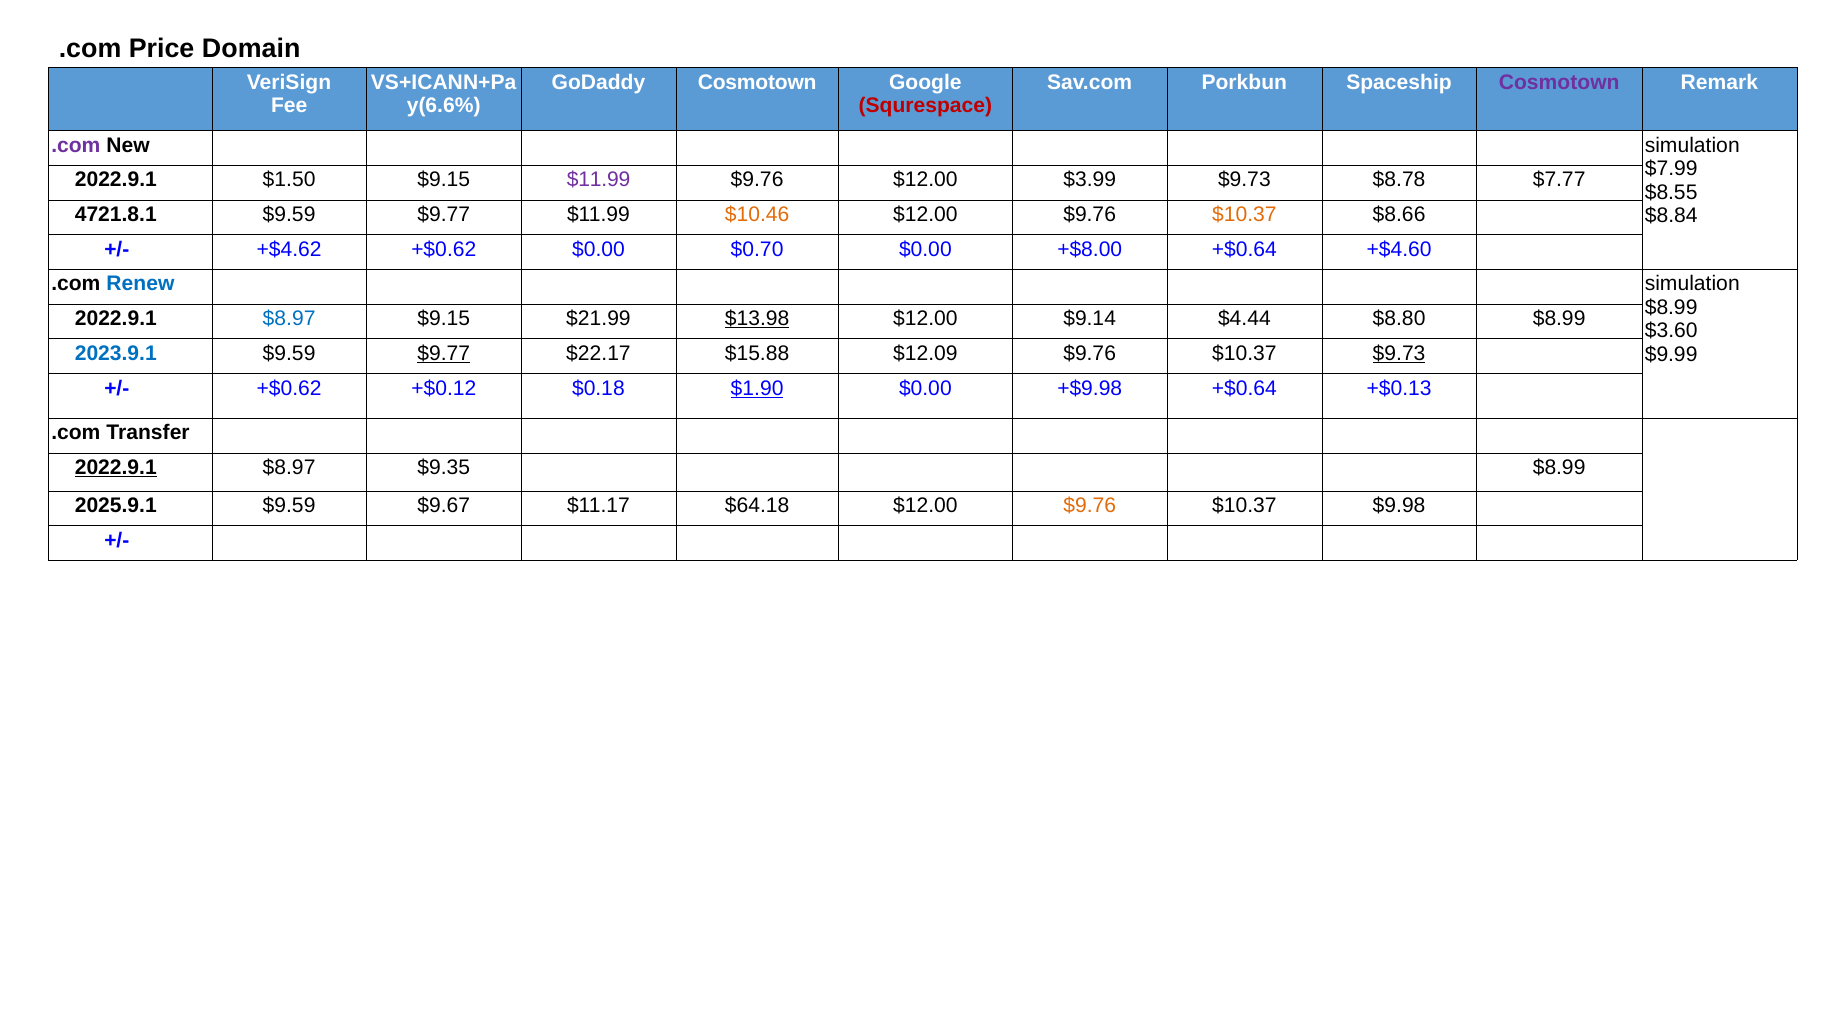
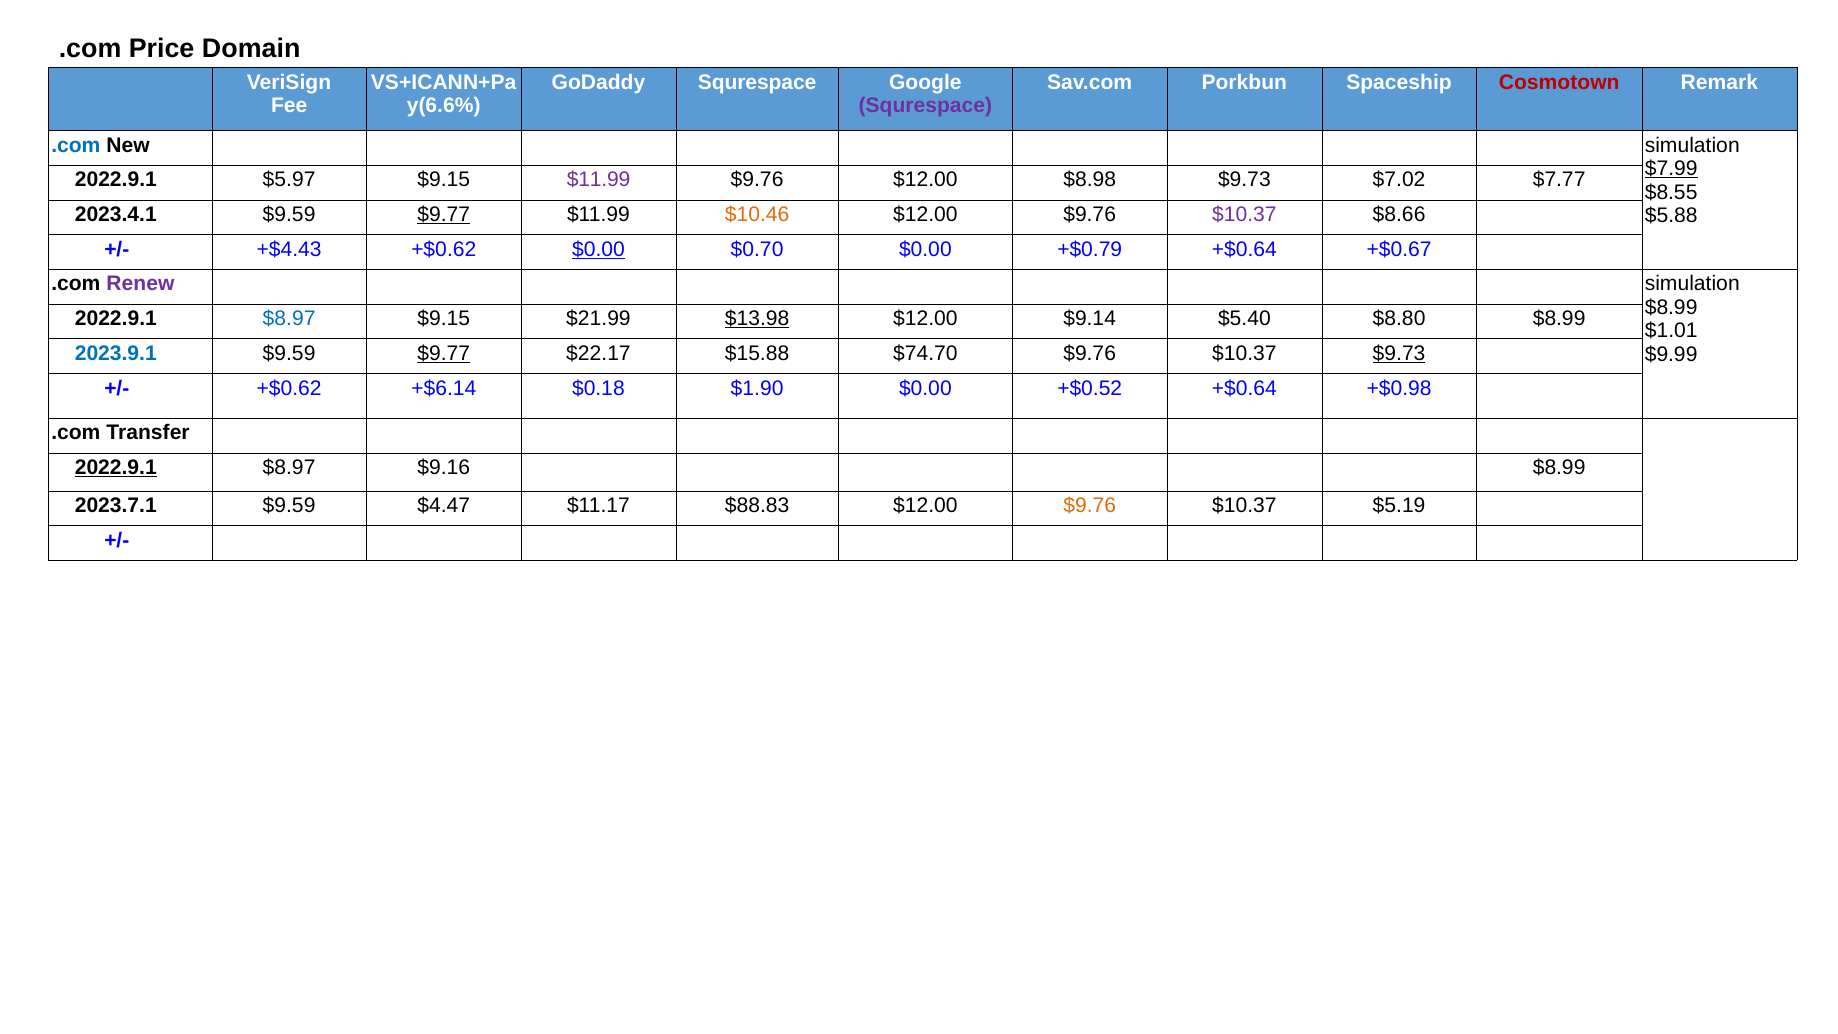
GoDaddy Cosmotown: Cosmotown -> Squrespace (757, 82)
Cosmotown colour: purple -> red (1559, 82)
Squrespace colour: red -> purple (925, 106)
.com colour: purple -> blue (76, 145)
$7.99 underline: none -> present (1671, 169)
$1.50: $1.50 -> $5.97 (289, 180)
$3.99: $3.99 -> $8.98 (1090, 180)
$8.78: $8.78 -> $7.02 (1399, 180)
4721.8.1: 4721.8.1 -> 2023.4.1 (116, 215)
$9.77 underline: none -> present (444, 215)
$10.37 colour: orange -> purple (1244, 215)
$8.84: $8.84 -> $5.88 (1671, 216)
+$4.62: +$4.62 -> +$4.43 (289, 249)
$0.00 underline: none -> present (598, 249)
+$8.00: +$8.00 -> +$0.79 (1090, 249)
+$4.60: +$4.60 -> +$0.67 (1399, 249)
Renew colour: blue -> purple (140, 284)
$4.44: $4.44 -> $5.40 (1244, 319)
$3.60: $3.60 -> $1.01 (1671, 331)
$12.09: $12.09 -> $74.70 (925, 353)
+$0.12: +$0.12 -> +$6.14 (444, 388)
$1.90 underline: present -> none (757, 388)
+$9.98: +$9.98 -> +$0.52 (1090, 388)
+$0.13: +$0.13 -> +$0.98 (1399, 388)
$9.35: $9.35 -> $9.16 (444, 468)
2025.9.1: 2025.9.1 -> 2023.7.1 (116, 505)
$9.67: $9.67 -> $4.47 (444, 505)
$64.18: $64.18 -> $88.83 (757, 505)
$9.98: $9.98 -> $5.19 (1399, 505)
